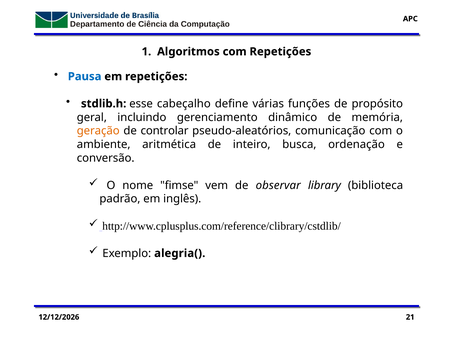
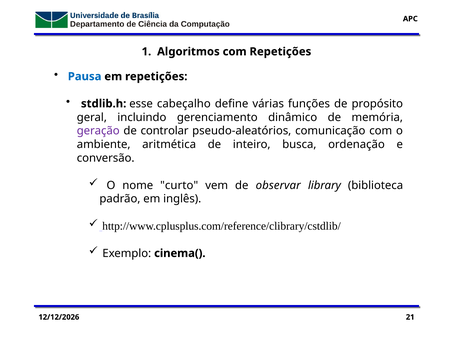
geração colour: orange -> purple (98, 131)
fimse: fimse -> curto (179, 185)
alegria(: alegria( -> cinema( (180, 253)
